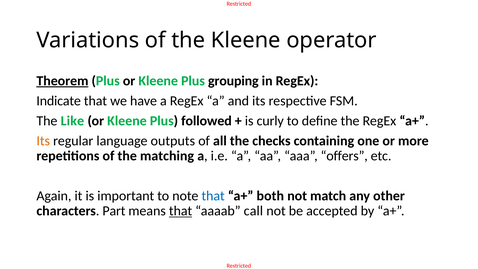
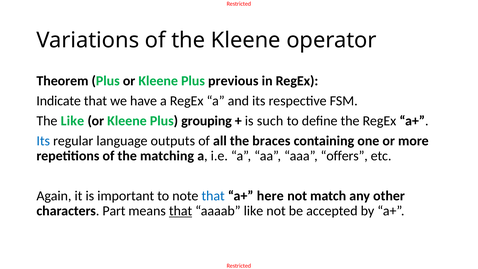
Theorem underline: present -> none (62, 81)
grouping: grouping -> previous (233, 81)
followed: followed -> grouping (207, 121)
curly: curly -> such (270, 121)
Its colour: orange -> blue (43, 141)
checks: checks -> braces (271, 141)
both: both -> here (270, 196)
aaaab call: call -> like (253, 211)
